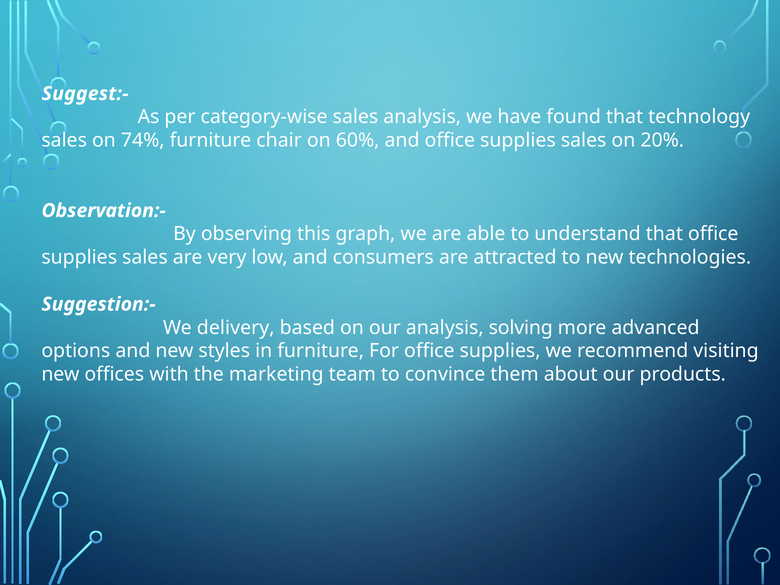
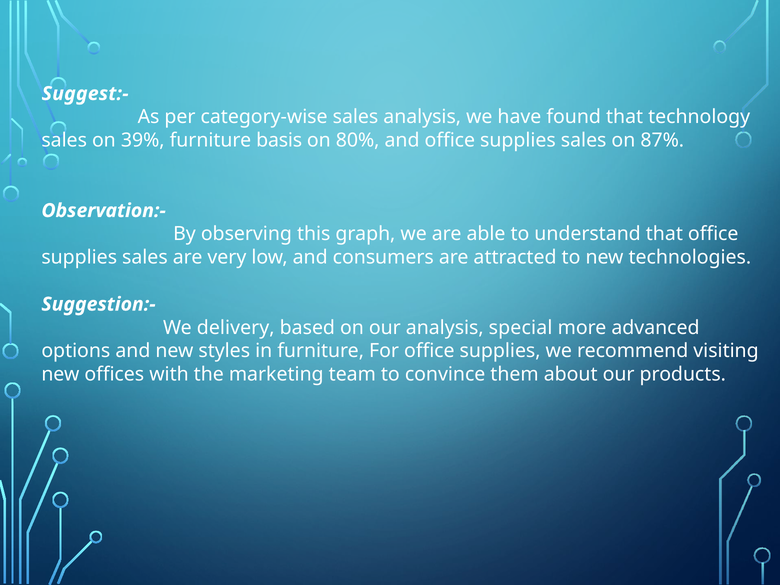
74%: 74% -> 39% (143, 140)
chair: chair -> basis (279, 140)
60%: 60% -> 80% (358, 140)
20%: 20% -> 87% (662, 140)
solving: solving -> special (521, 328)
